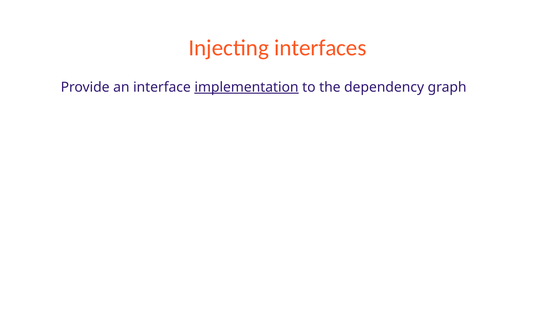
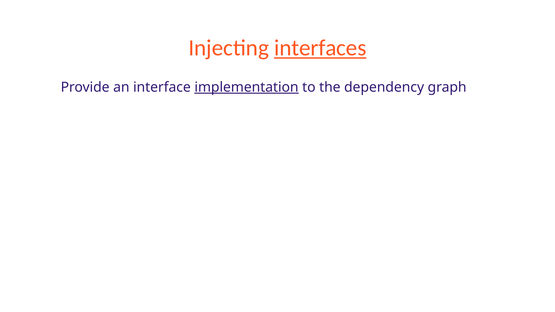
interfaces underline: none -> present (320, 48)
